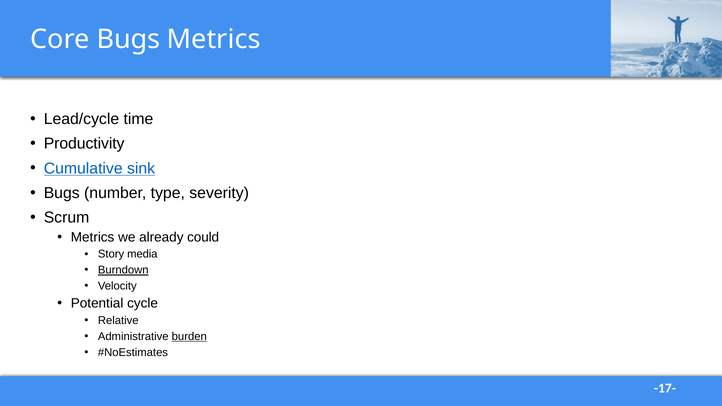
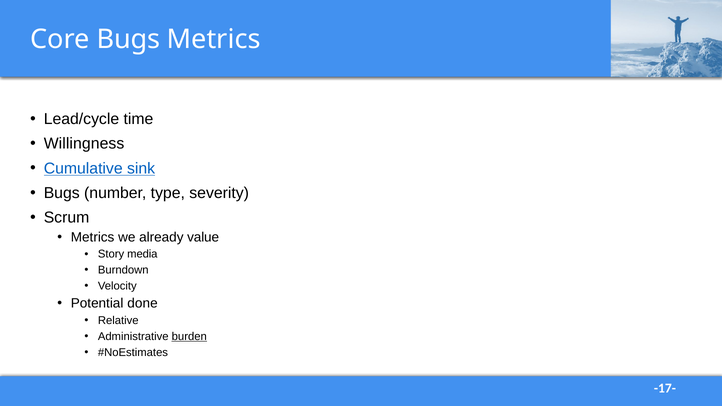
Productivity: Productivity -> Willingness (84, 144)
could: could -> value (203, 237)
Burndown underline: present -> none (123, 270)
cycle: cycle -> done (143, 303)
